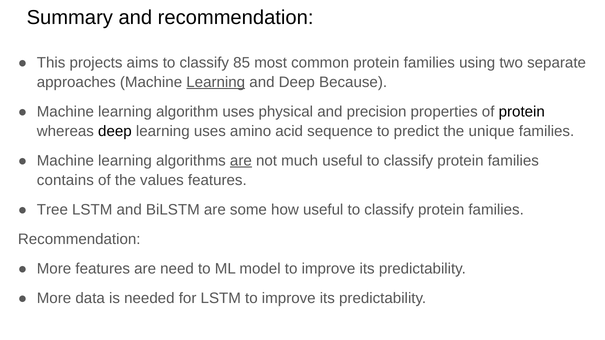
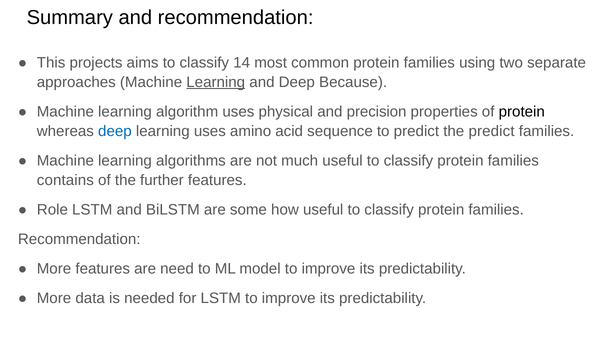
85: 85 -> 14 (242, 63)
deep colour: black -> blue (115, 131)
the unique: unique -> predict (492, 131)
are underline: present -> none (241, 161)
values: values -> further (162, 180)
Tree: Tree -> Role (52, 210)
